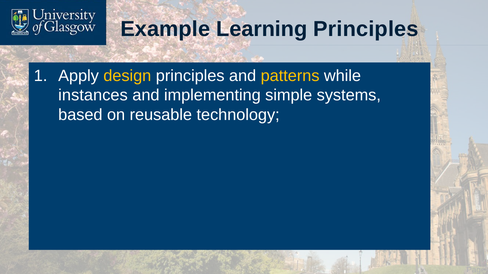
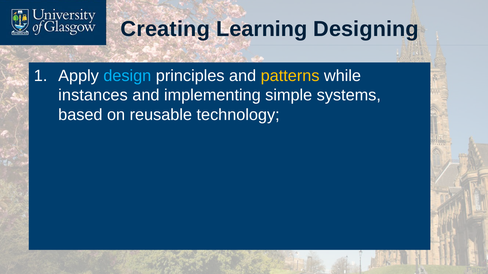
Example: Example -> Creating (165, 29)
Learning Principles: Principles -> Designing (366, 29)
design colour: yellow -> light blue (127, 76)
